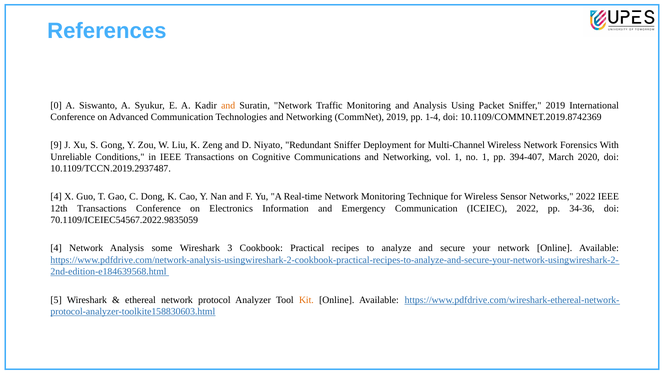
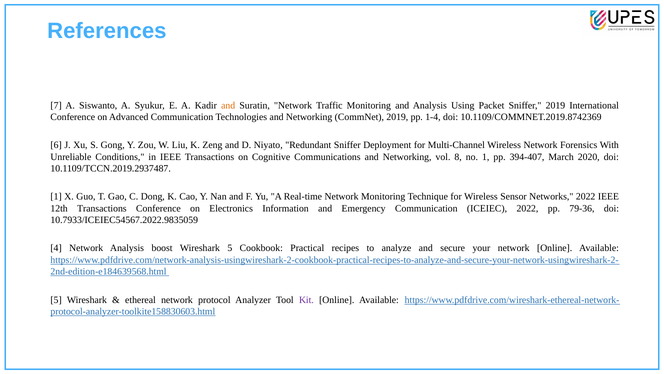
0: 0 -> 7 (56, 105)
9: 9 -> 6 (56, 145)
vol 1: 1 -> 8 (458, 157)
4: 4 -> 1 (56, 196)
34-36: 34-36 -> 79-36 (582, 208)
70.1109/ICEIEC54567.2022.9835059: 70.1109/ICEIEC54567.2022.9835059 -> 10.7933/ICEIEC54567.2022.9835059 (124, 220)
some: some -> boost (162, 248)
Wireshark 3: 3 -> 5 (230, 248)
Kit colour: orange -> purple (306, 299)
